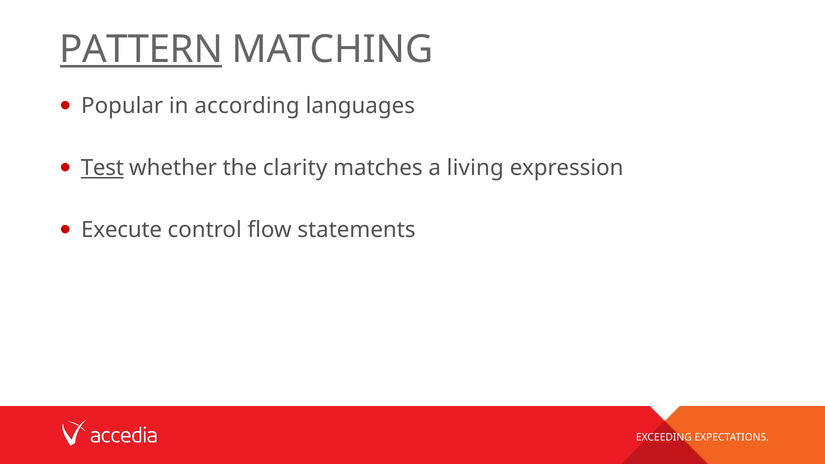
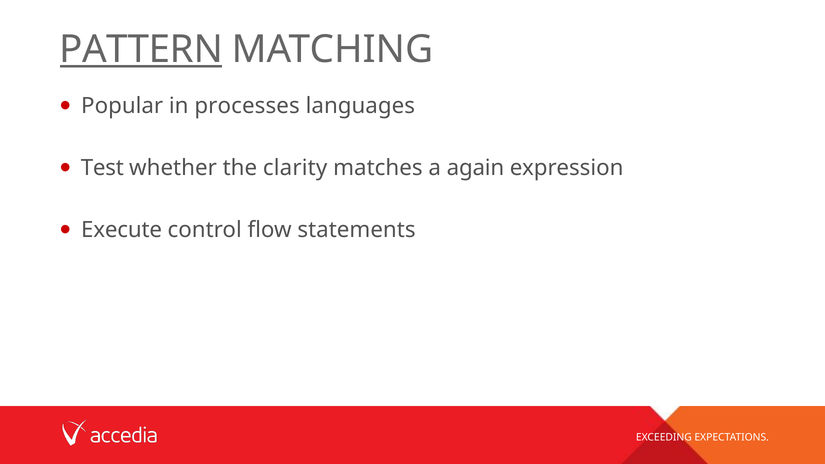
according: according -> processes (247, 106)
Test underline: present -> none (102, 168)
living: living -> again (475, 168)
